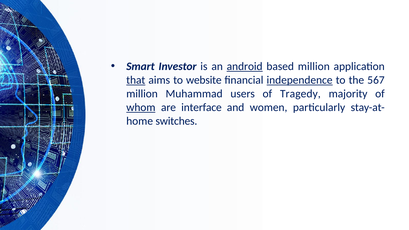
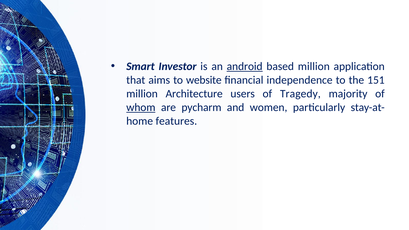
that underline: present -> none (136, 80)
independence underline: present -> none (300, 80)
567: 567 -> 151 (376, 80)
Muhammad: Muhammad -> Architecture (194, 94)
interface: interface -> pycharm (201, 107)
switches: switches -> features (176, 121)
